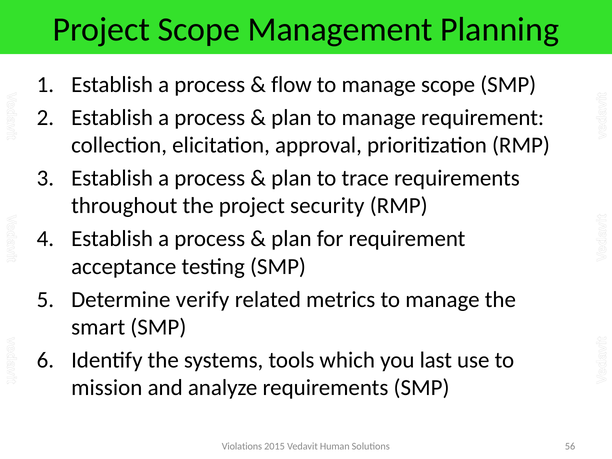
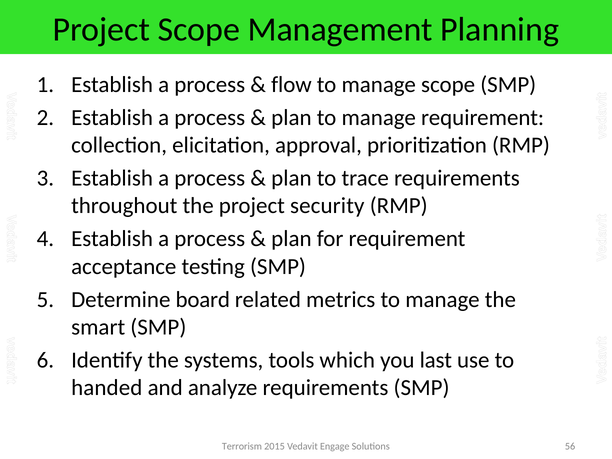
verify: verify -> board (203, 299)
mission: mission -> handed (107, 388)
Violations: Violations -> Terrorism (242, 447)
Human: Human -> Engage (335, 447)
